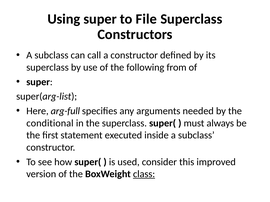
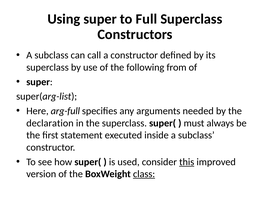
File: File -> Full (146, 19)
conditional: conditional -> declaration (50, 123)
this underline: none -> present (187, 162)
